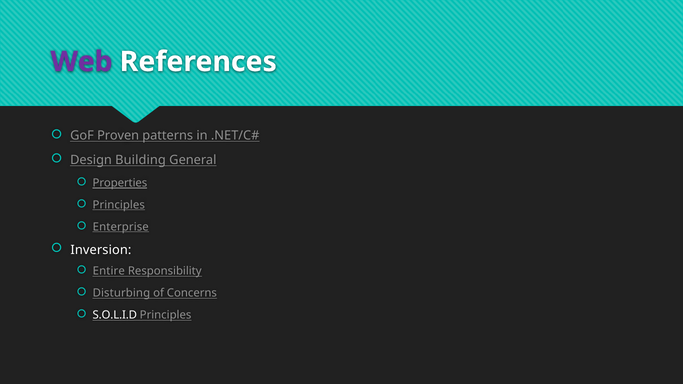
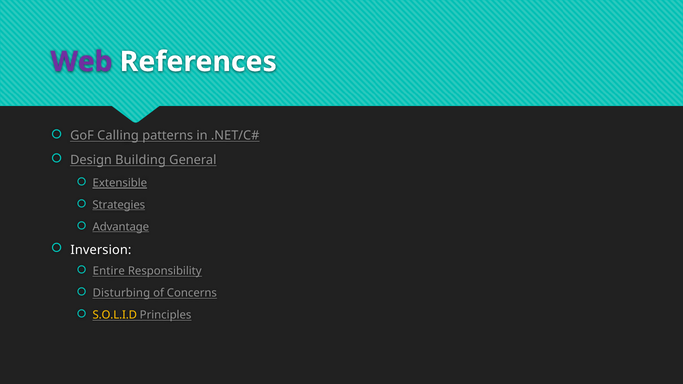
Proven: Proven -> Calling (118, 136)
Properties: Properties -> Extensible (120, 183)
Principles: Principles -> Strategies (119, 205)
Enterprise: Enterprise -> Advantage (121, 227)
S.O.L.I.D colour: white -> yellow (115, 315)
